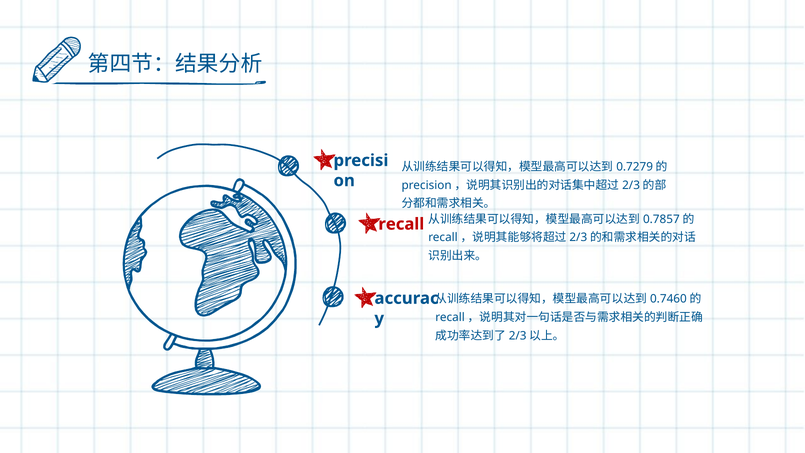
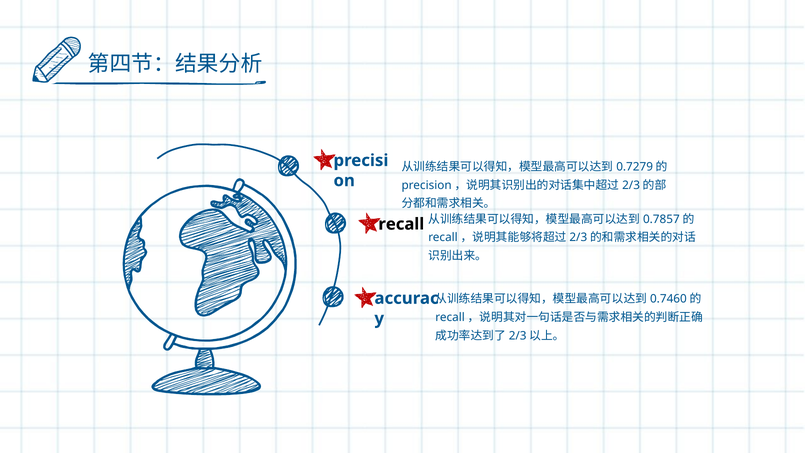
recall colour: red -> black (401, 224)
